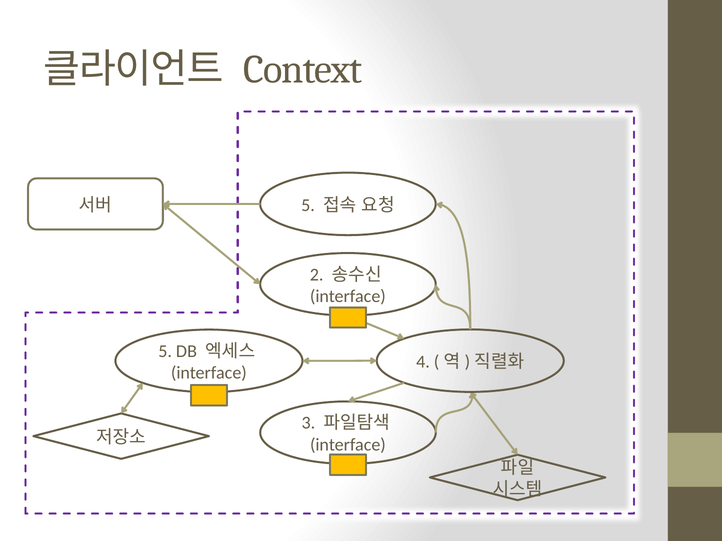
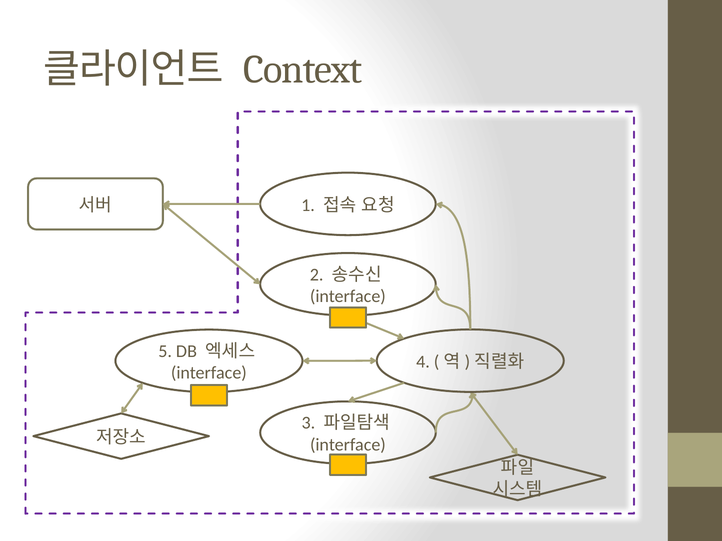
5: 5 -> 1 (308, 205)
